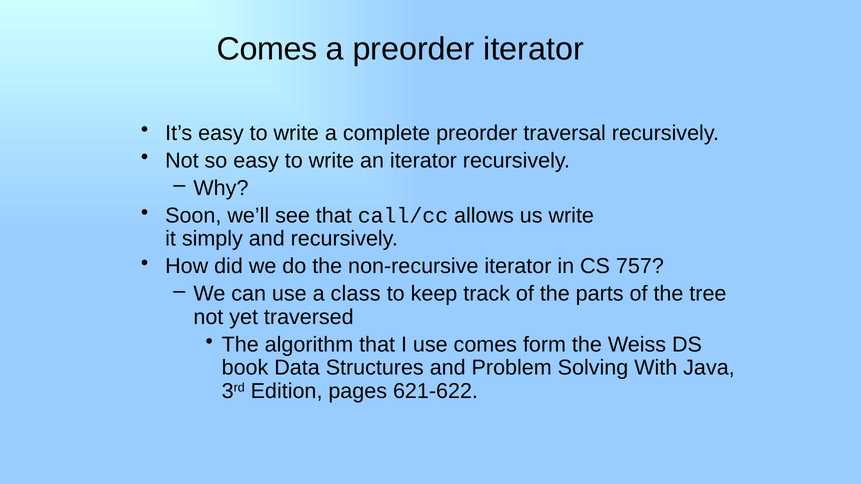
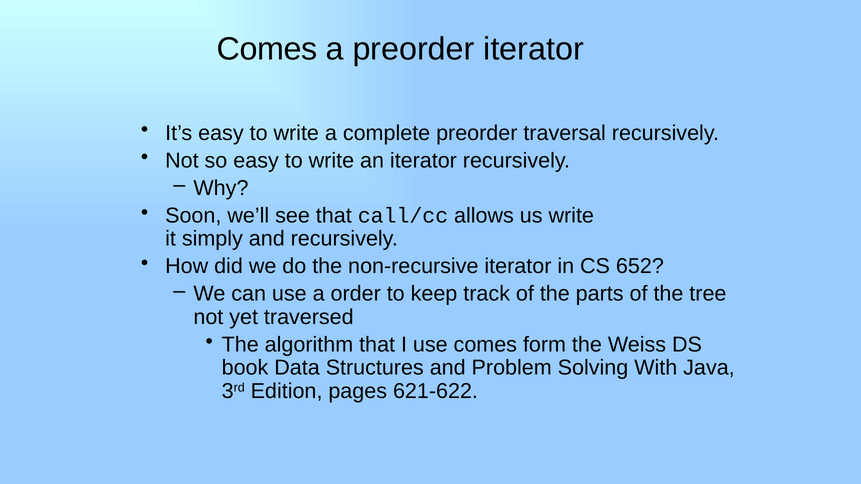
757: 757 -> 652 (640, 266)
class: class -> order (356, 294)
